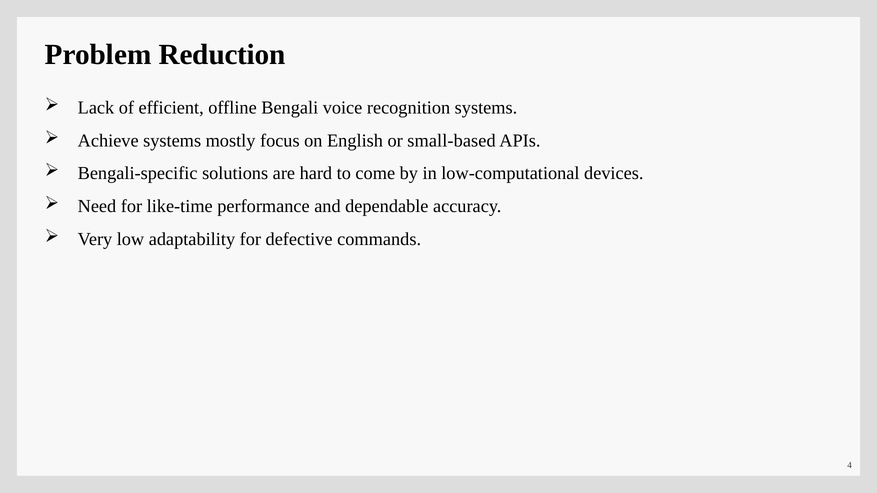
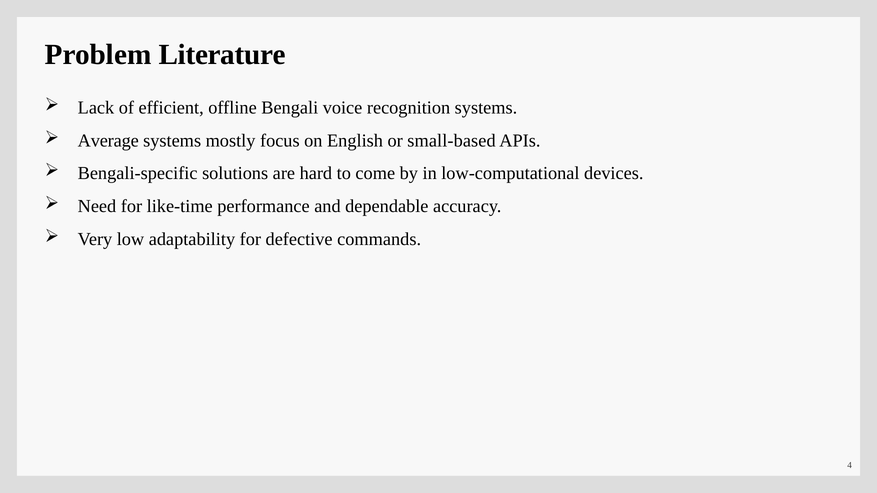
Reduction: Reduction -> Literature (222, 55)
Achieve: Achieve -> Average (108, 141)
